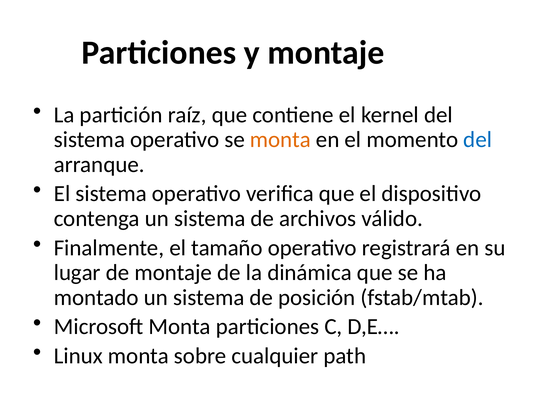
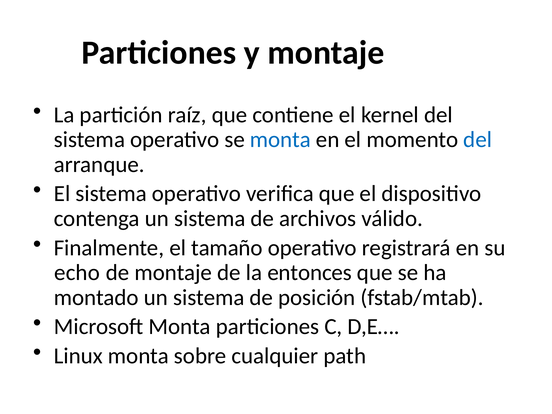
monta colour: orange -> blue (280, 140)
lugar: lugar -> echo (77, 273)
dinámica: dinámica -> entonces (310, 273)
